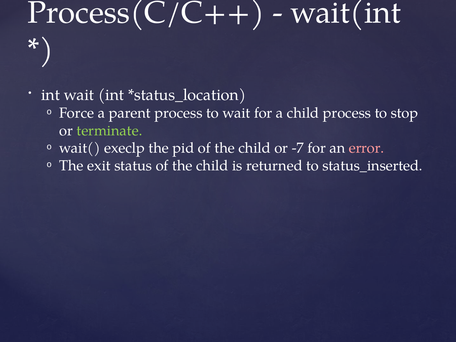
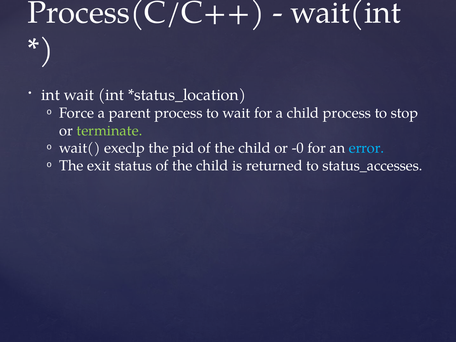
-7: -7 -> -0 (298, 148)
error colour: pink -> light blue (366, 148)
status_inserted: status_inserted -> status_accesses (373, 166)
